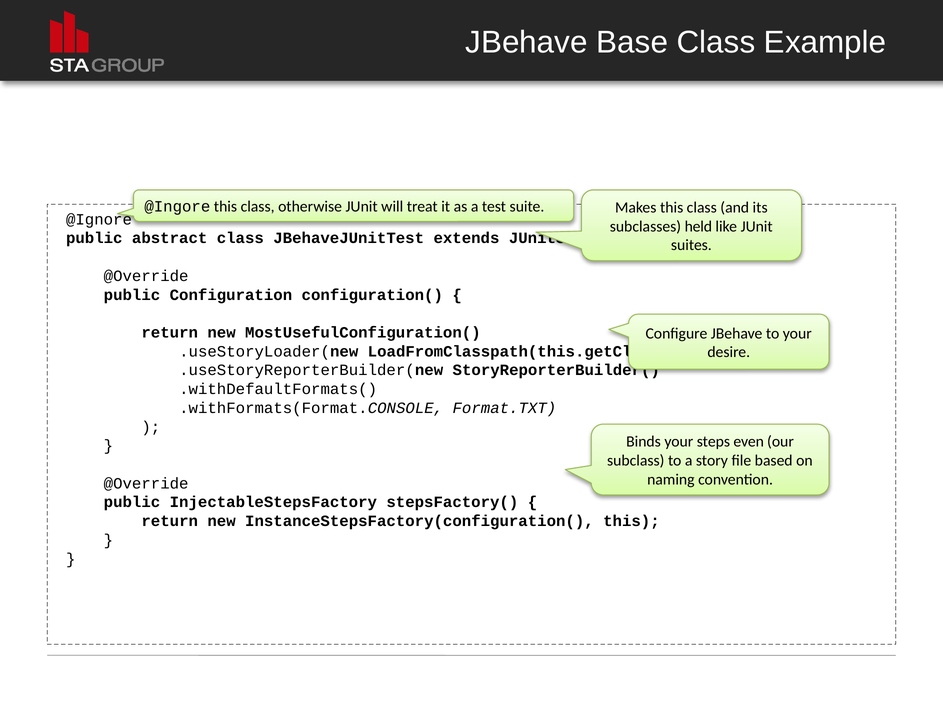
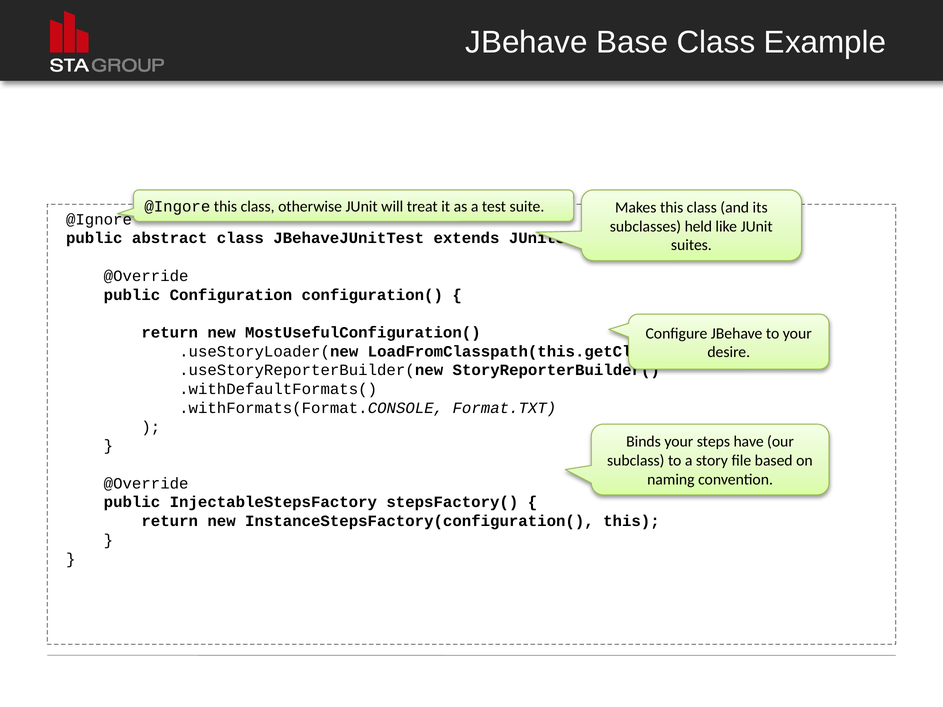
even: even -> have (749, 442)
